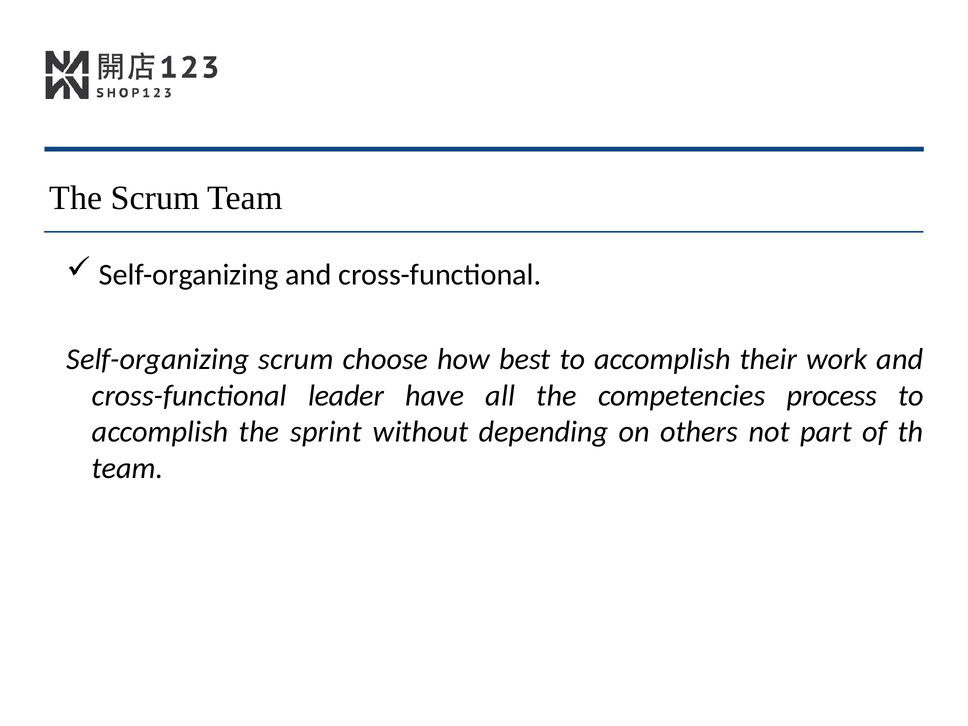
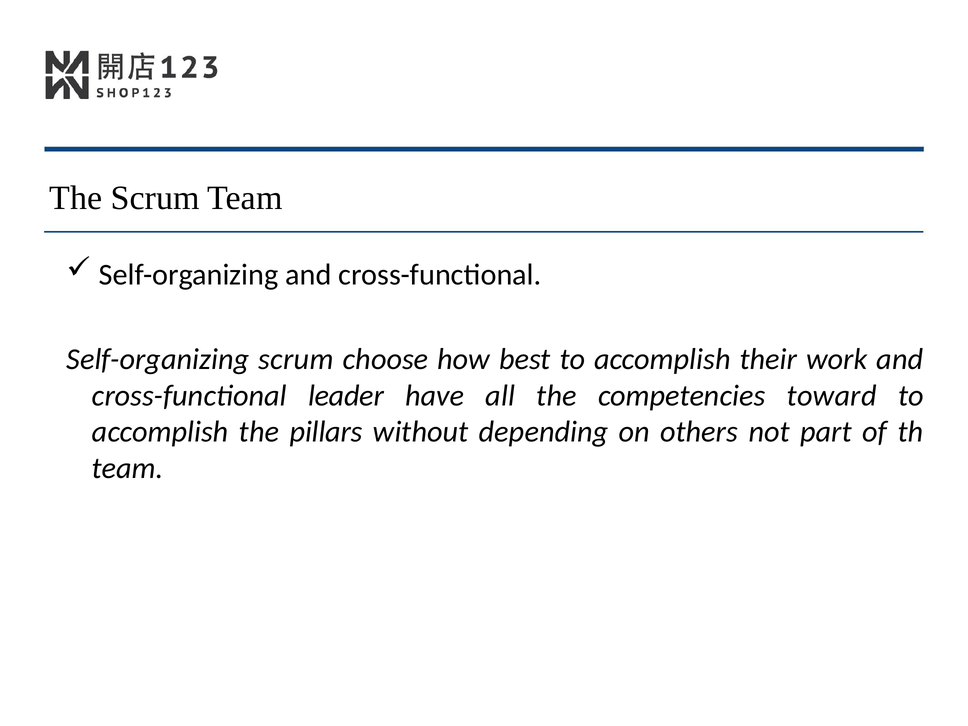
process: process -> toward (832, 396)
sprint: sprint -> pillars (326, 432)
